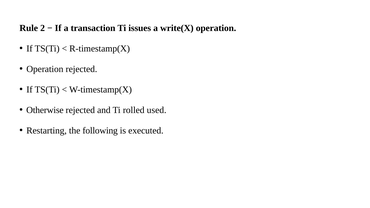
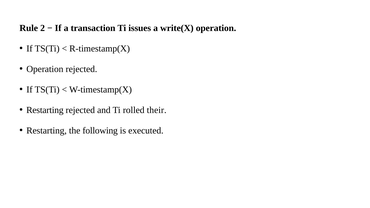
Otherwise: Otherwise -> Restarting (45, 110)
used: used -> their (157, 110)
